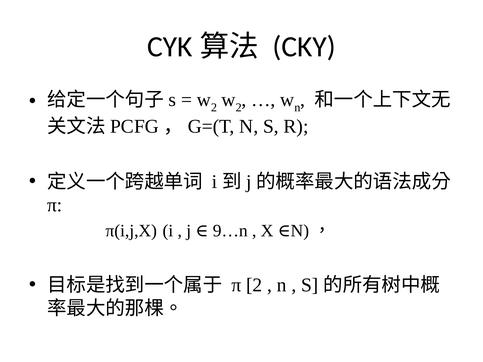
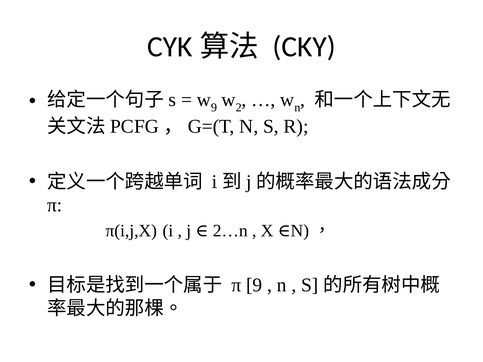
2: 2 -> 9 (214, 108)
9…n: 9…n -> 2…n (230, 231)
π 2: 2 -> 9 (254, 285)
